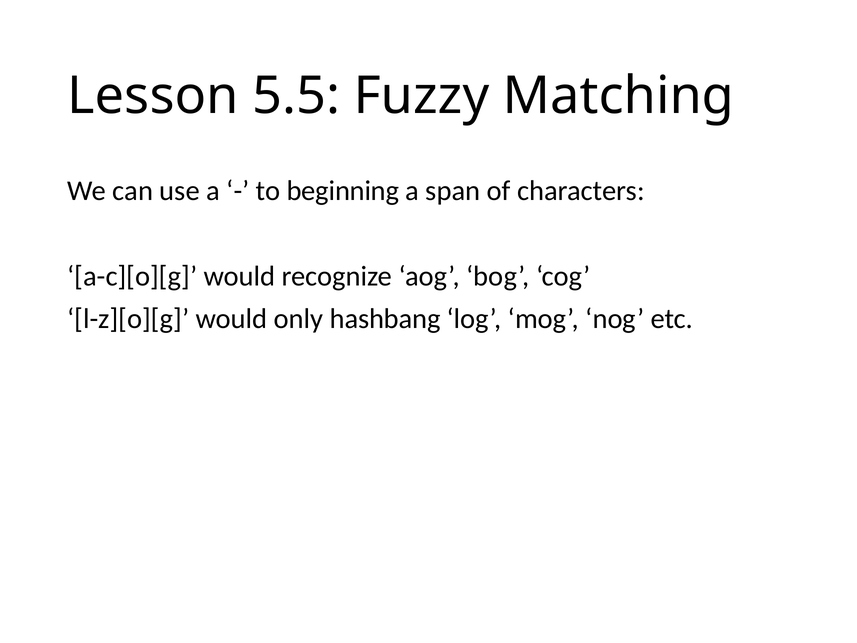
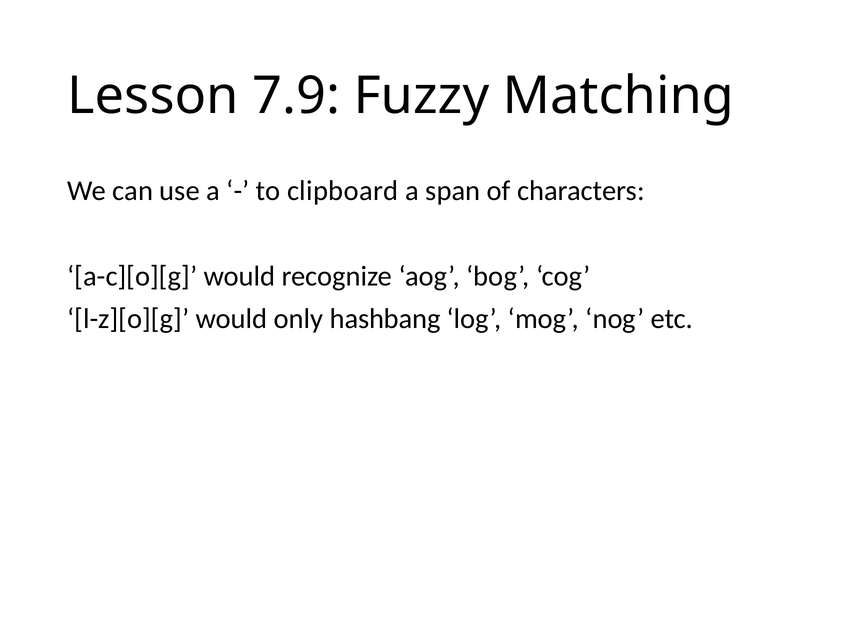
5.5: 5.5 -> 7.9 (296, 96)
beginning: beginning -> clipboard (343, 191)
